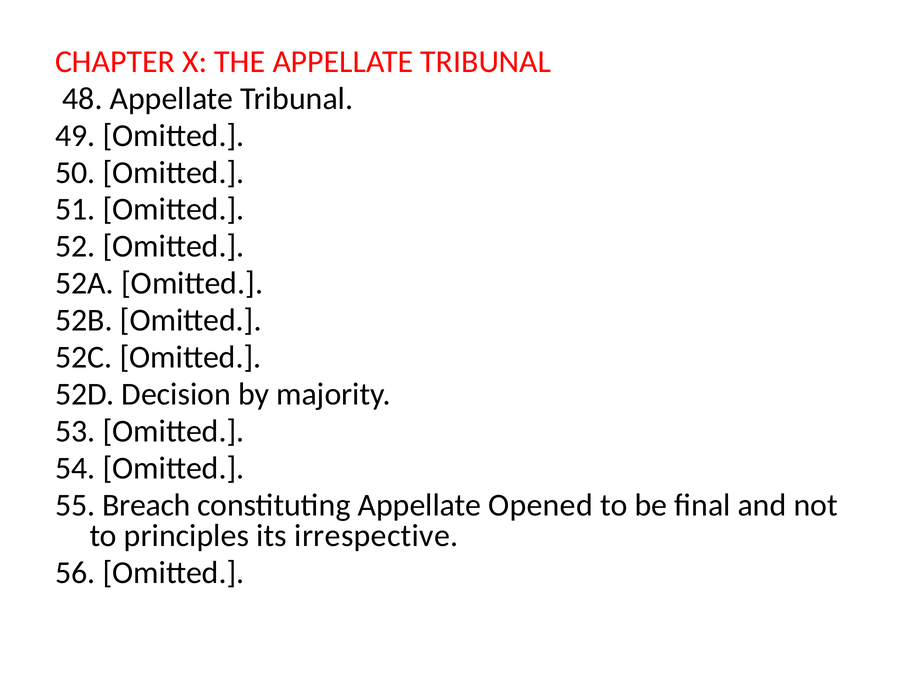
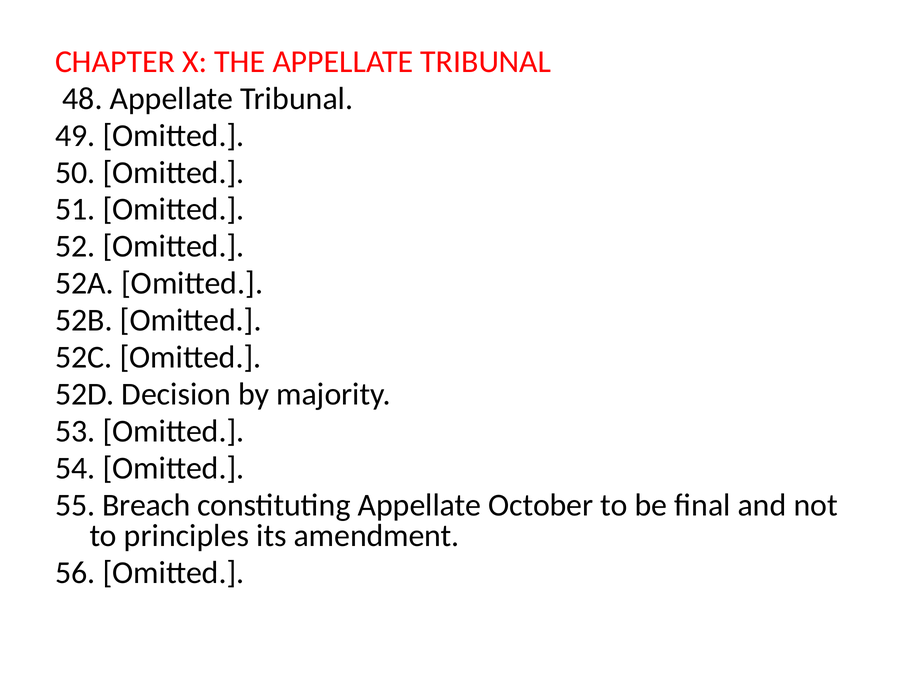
Opened: Opened -> October (541, 505)
irrespective: irrespective -> amendment (377, 536)
